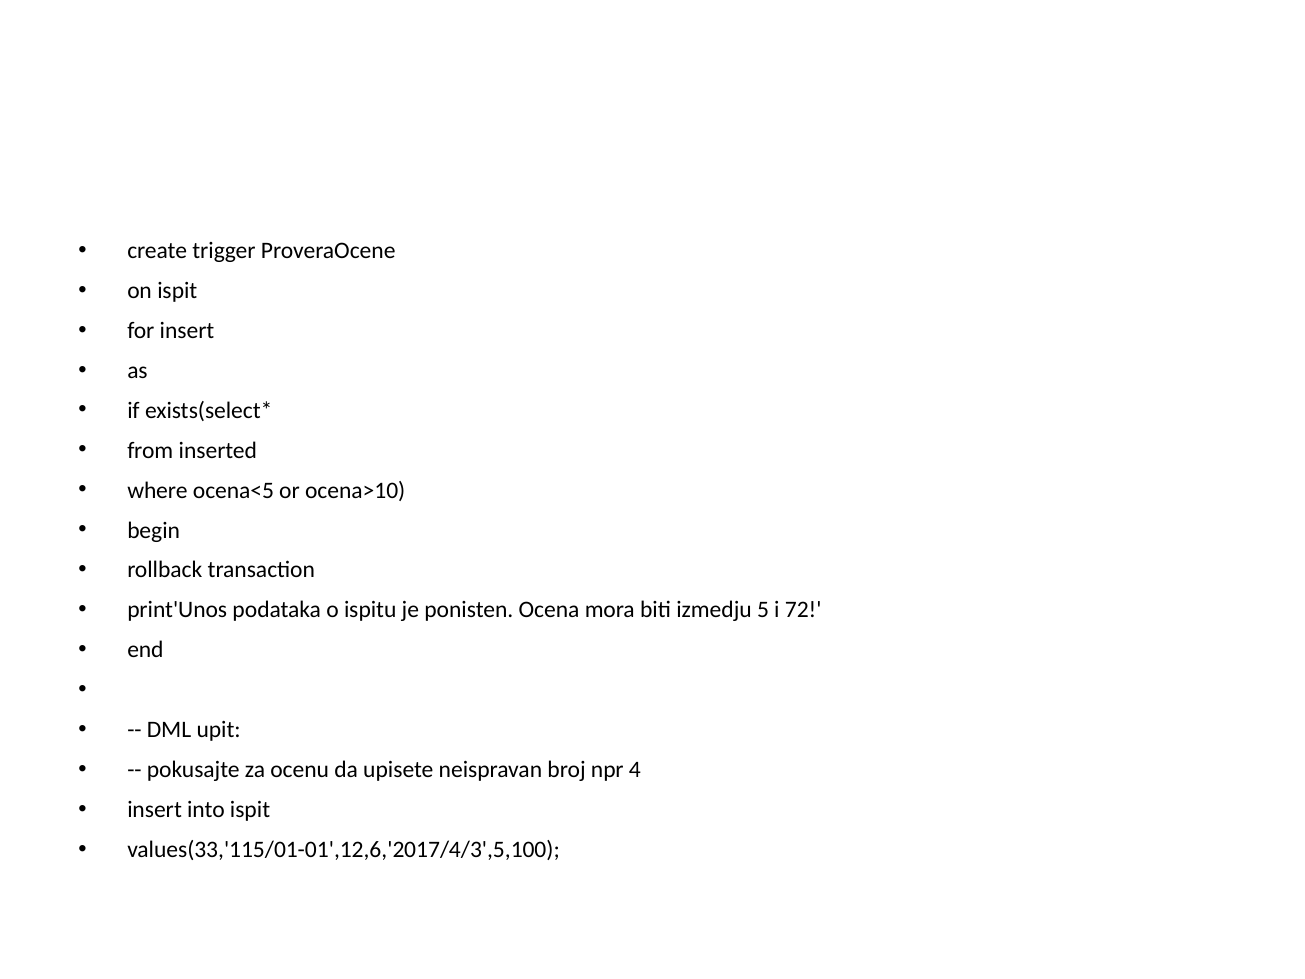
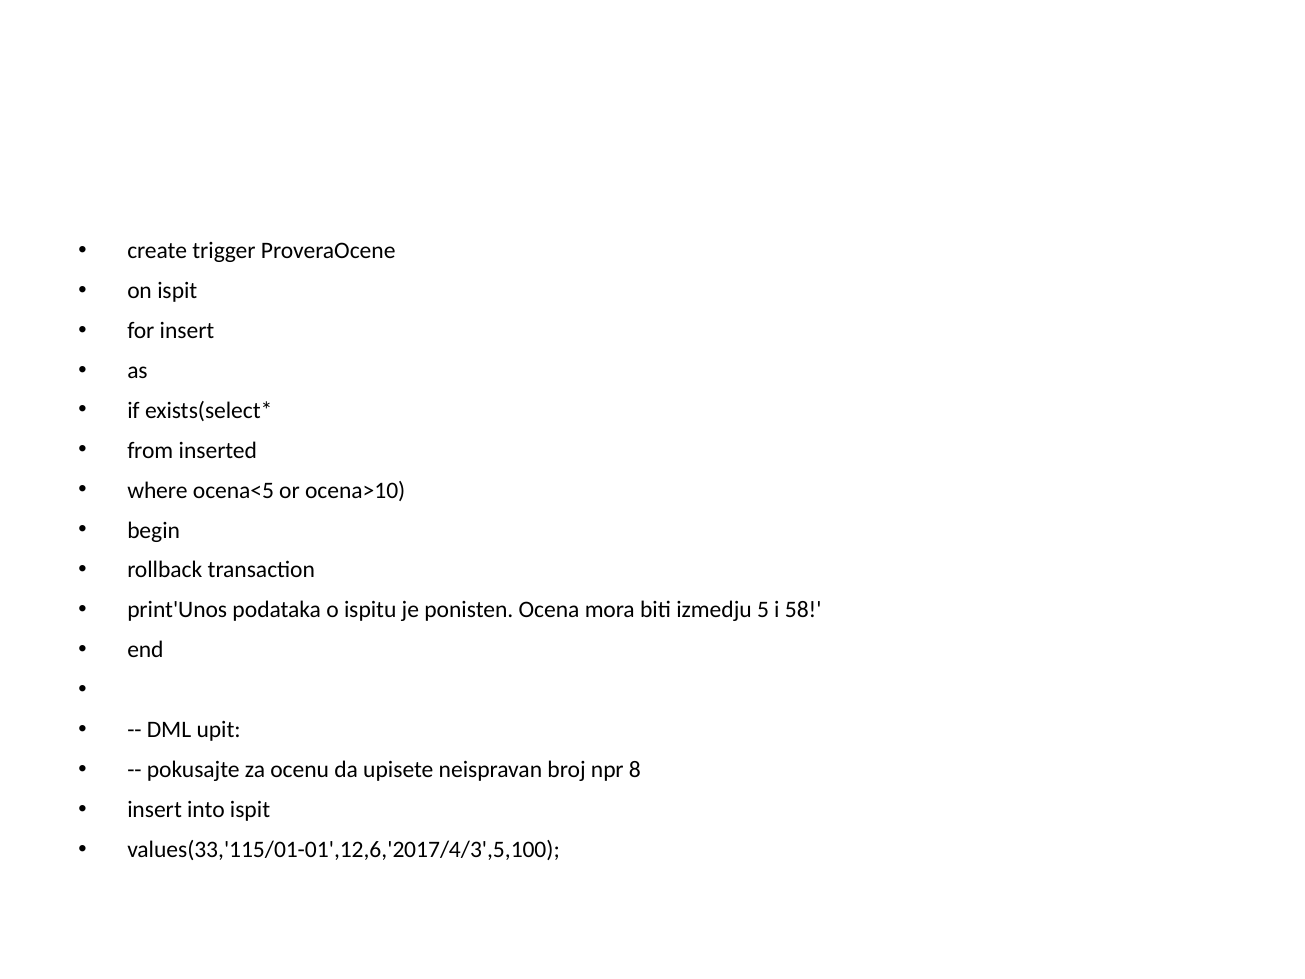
72: 72 -> 58 (803, 610)
4: 4 -> 8 (635, 770)
